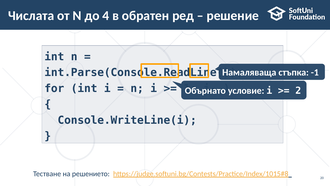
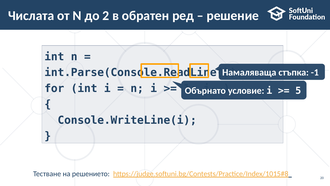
4: 4 -> 2 (106, 16)
2: 2 -> 5 (298, 91)
